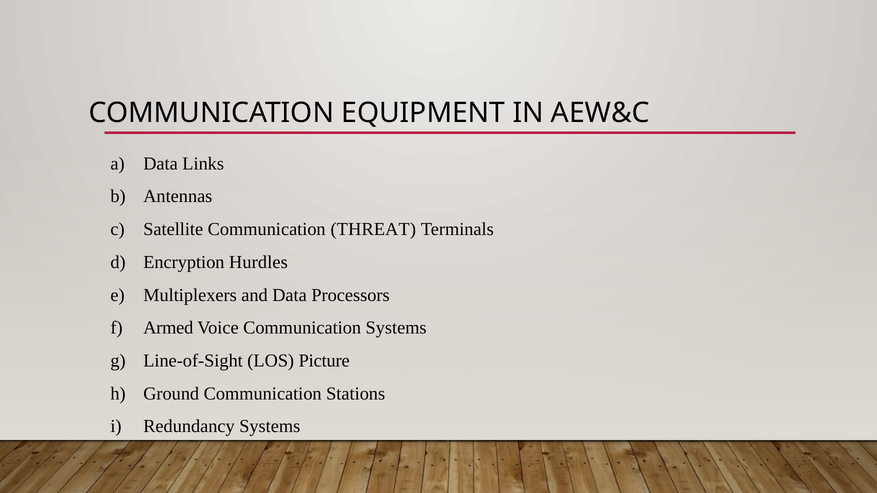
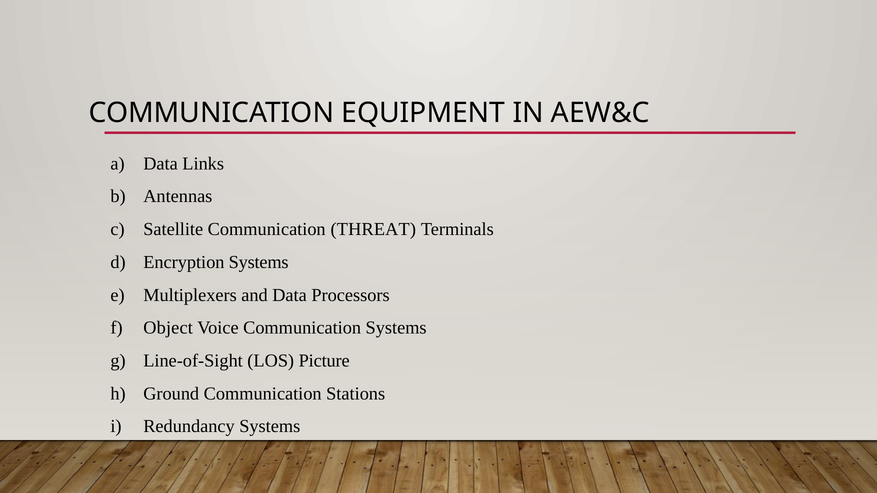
Encryption Hurdles: Hurdles -> Systems (259, 262)
Armed: Armed -> Object (168, 328)
